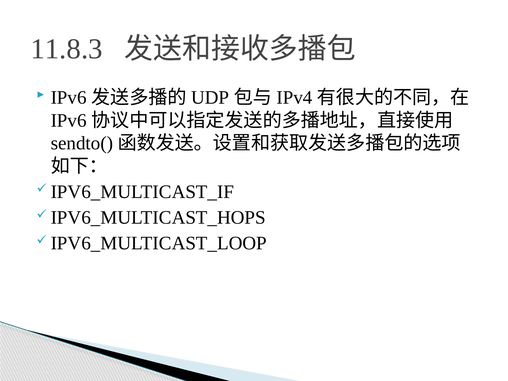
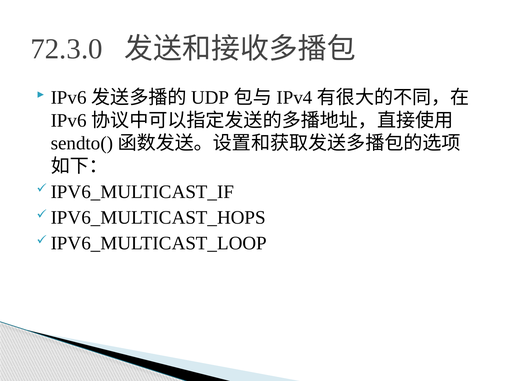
11.8.3: 11.8.3 -> 72.3.0 (67, 49)
